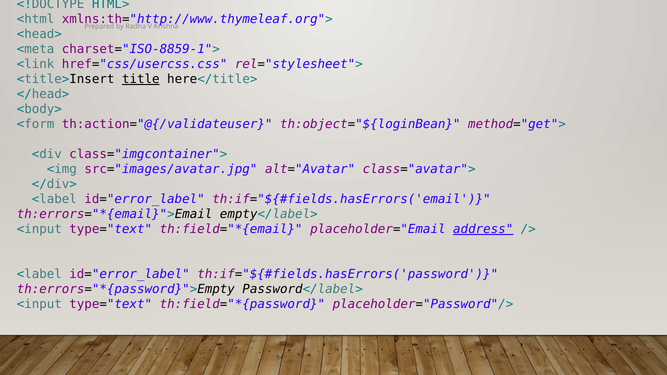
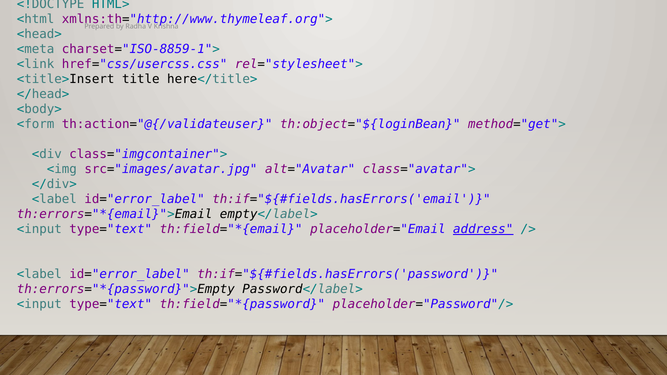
title underline: present -> none (141, 79)
